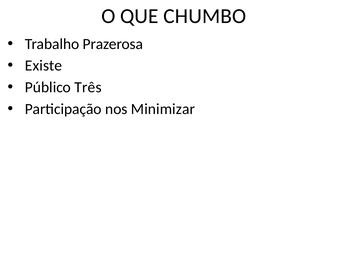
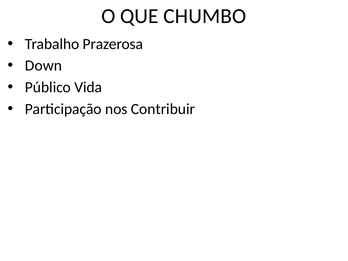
Existe: Existe -> Down (44, 66)
Três: Três -> Vida (88, 87)
Minimizar: Minimizar -> Contribuir (163, 109)
